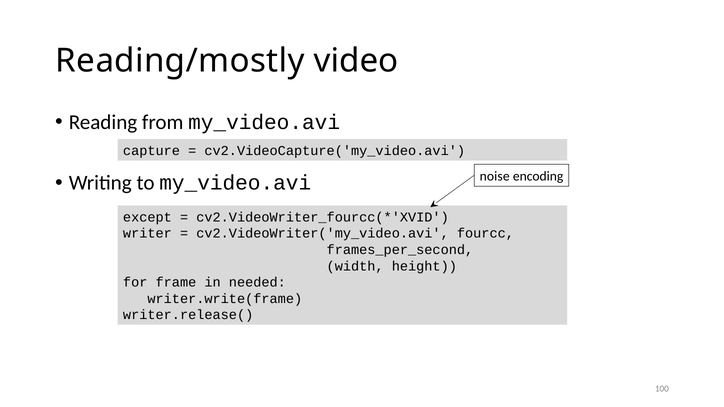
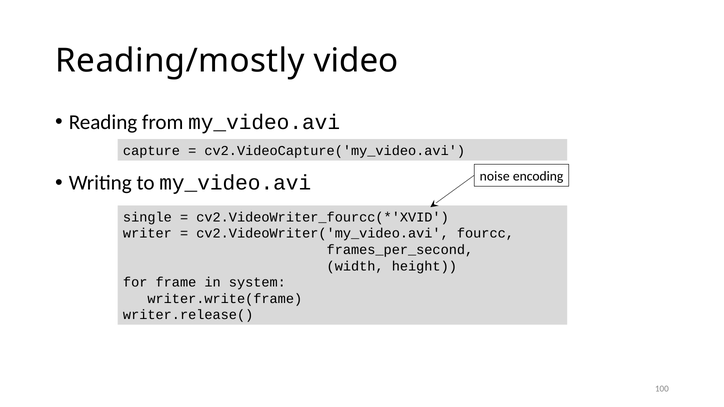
except: except -> single (147, 217)
needed: needed -> system (257, 282)
